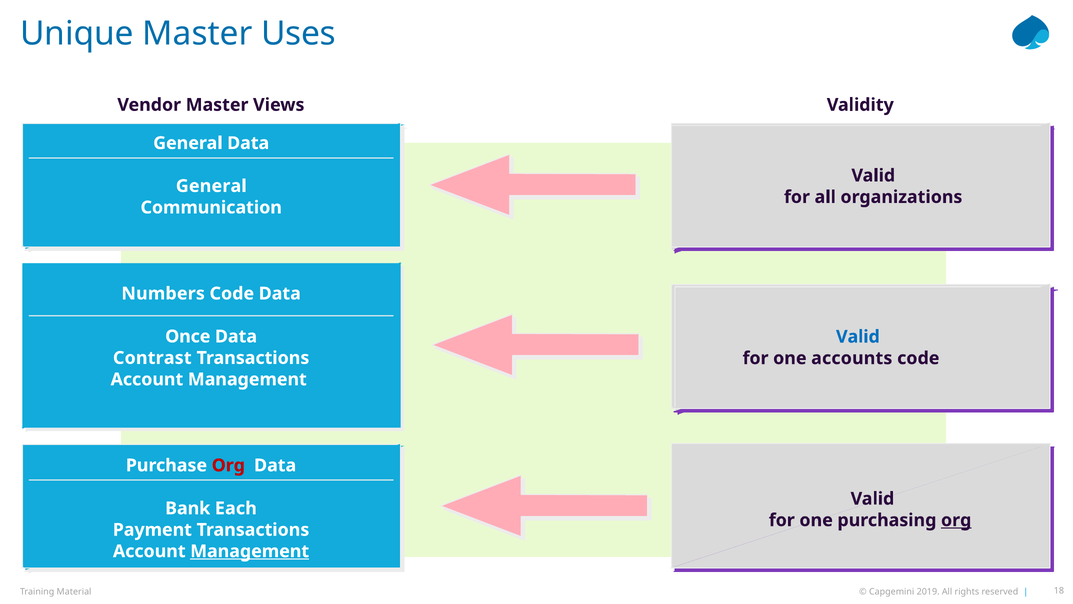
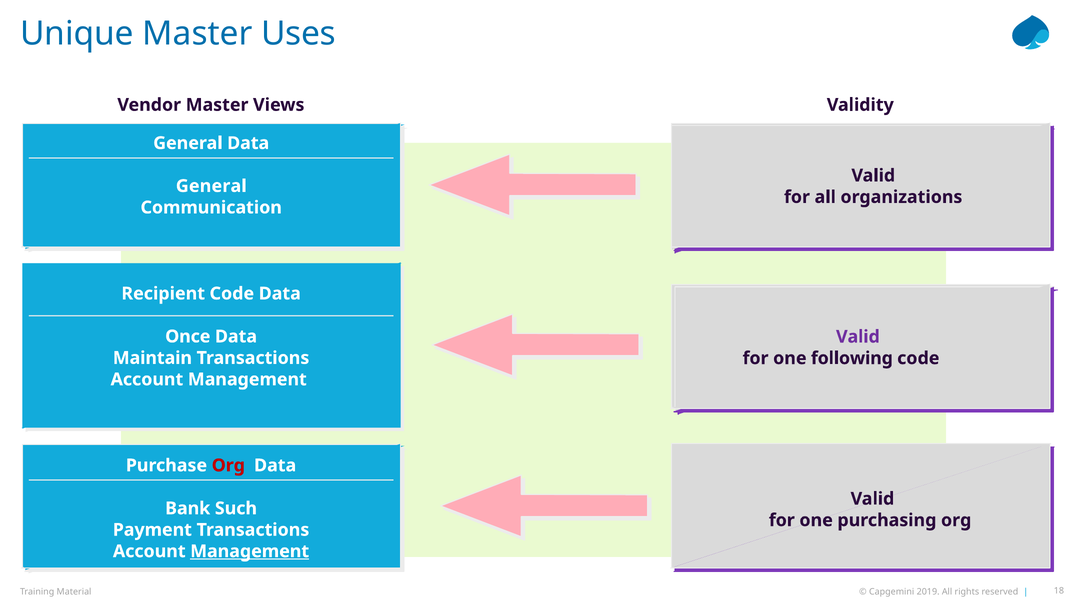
Numbers: Numbers -> Recipient (163, 293)
Valid colour: blue -> purple (858, 337)
Contrast: Contrast -> Maintain (152, 358)
accounts: accounts -> following (852, 358)
Each: Each -> Such (236, 508)
org underline: present -> none (956, 520)
